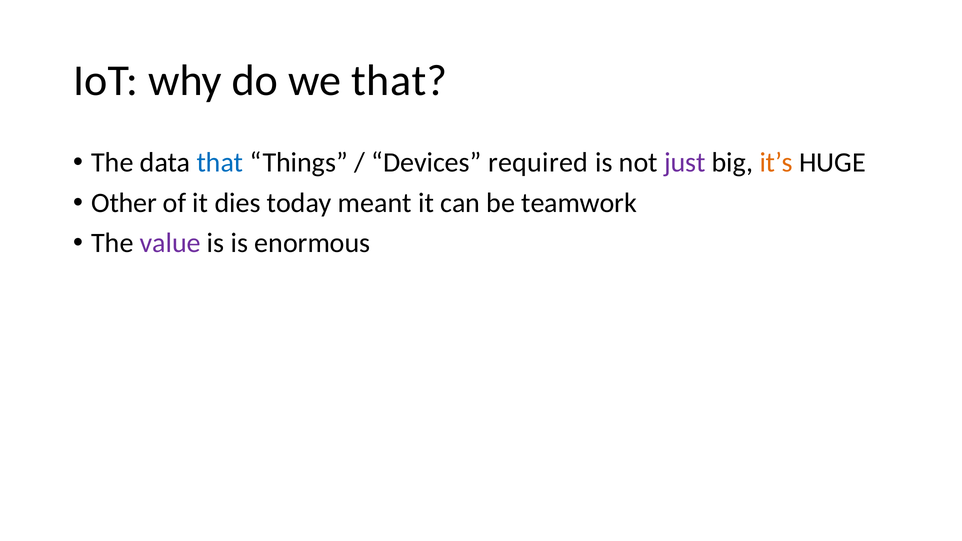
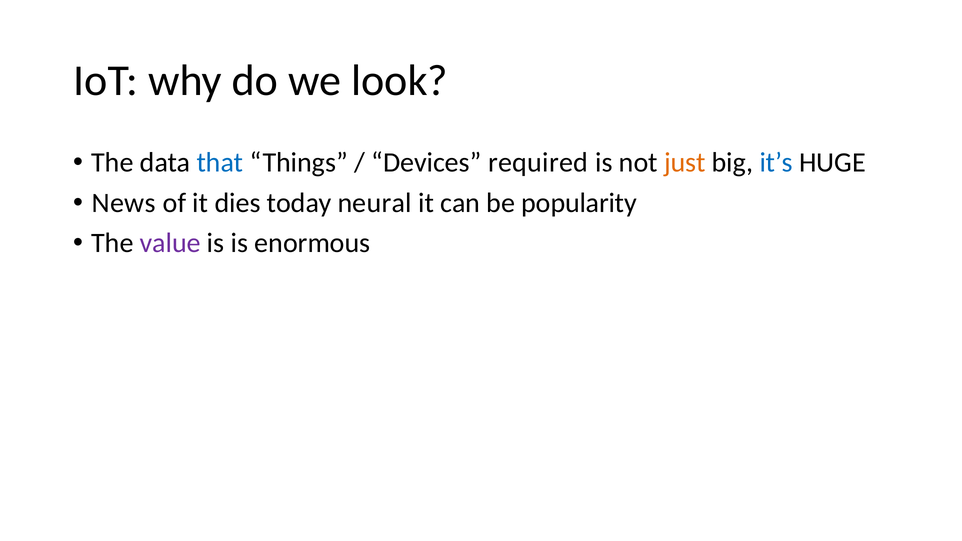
we that: that -> look (400, 81)
just colour: purple -> orange (685, 163)
it’s colour: orange -> blue (776, 163)
Other: Other -> News (124, 203)
meant: meant -> neural (375, 203)
teamwork: teamwork -> popularity (579, 203)
